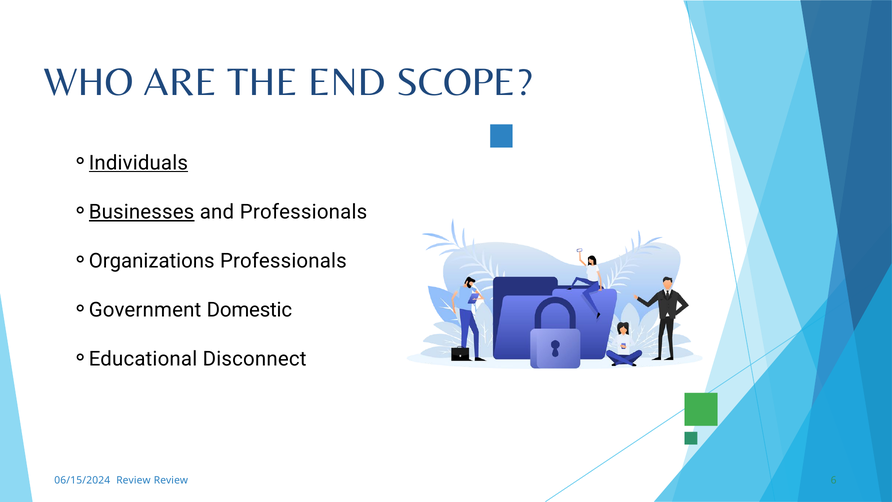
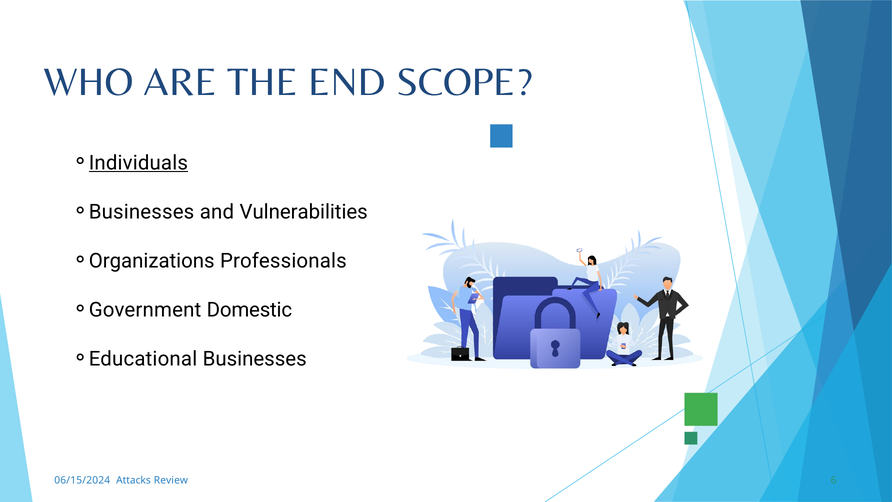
Businesses underline: present -> none (142, 212)
and Professionals: Professionals -> Vulnerabilities (304, 212)
Educational Disconnect: Disconnect -> Businesses (255, 359)
06/15/2024 Review: Review -> Attacks (133, 480)
